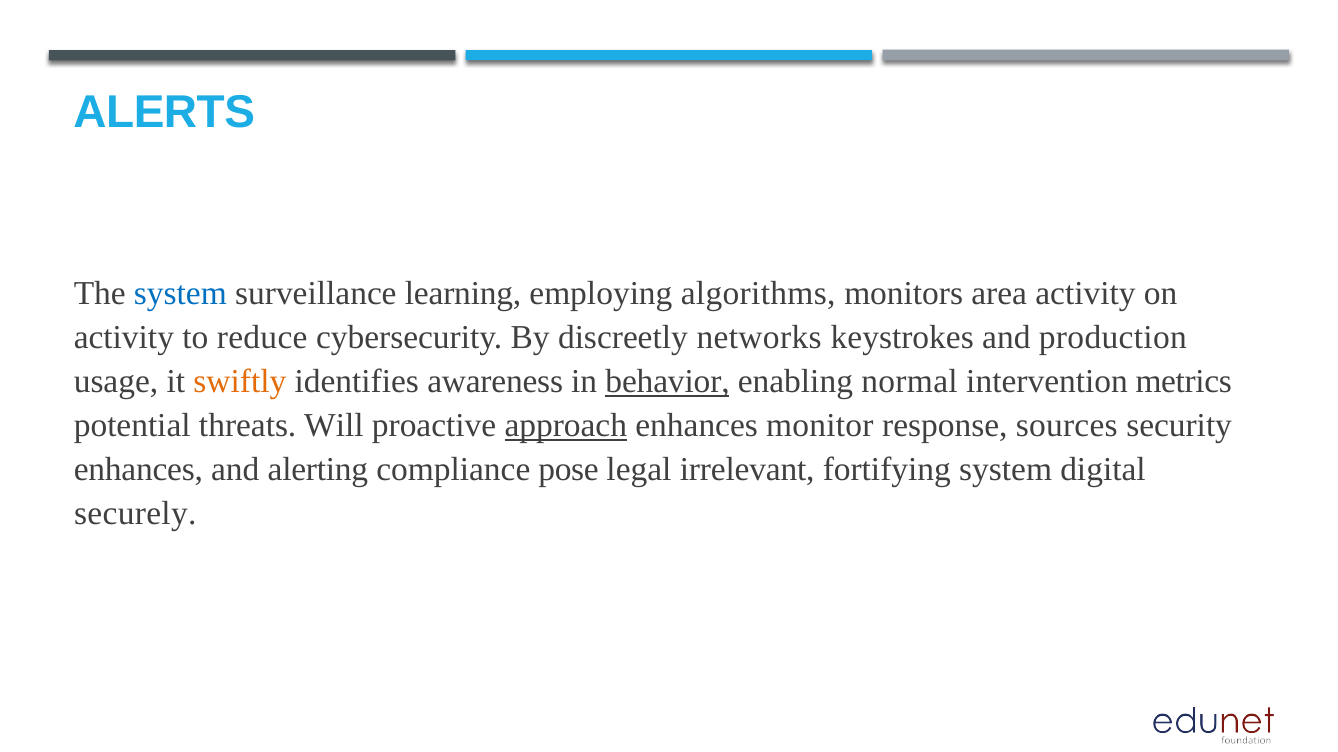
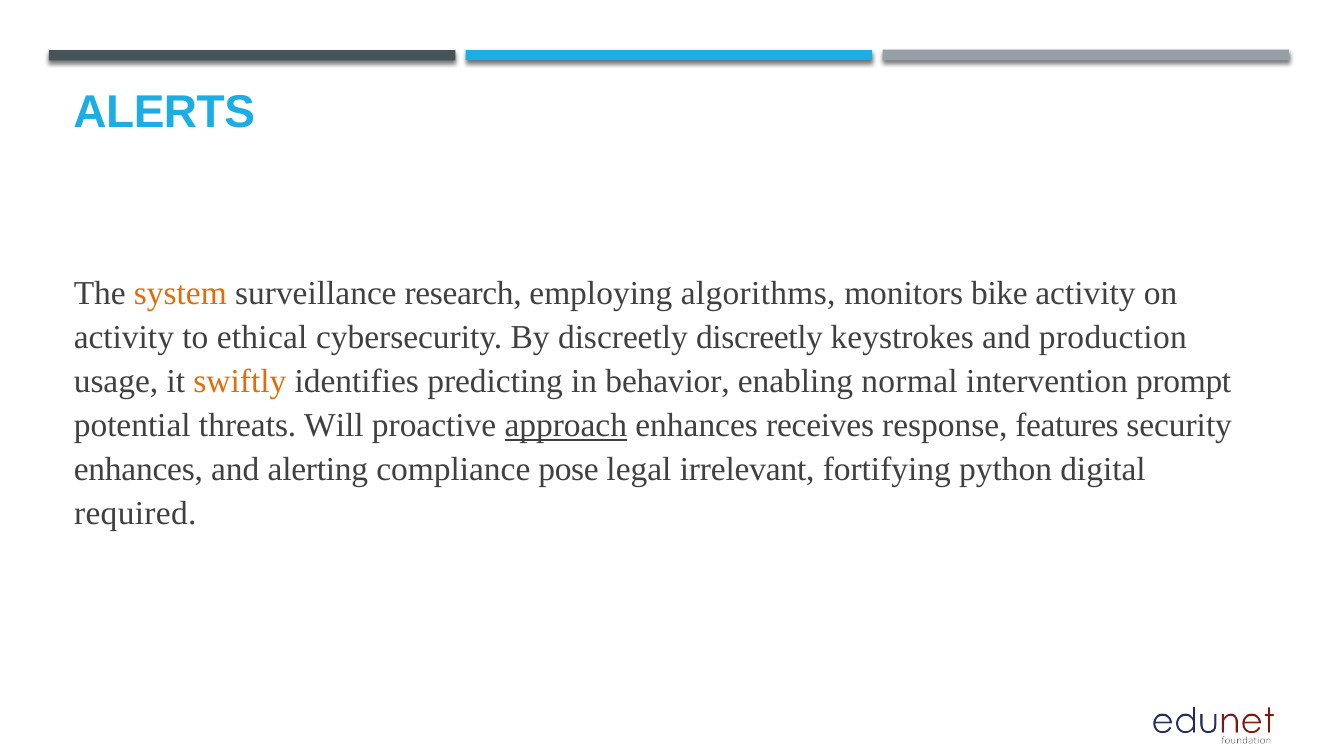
system colour: blue -> orange (180, 293)
learning: learning -> research (463, 293)
area: area -> bike (999, 293)
reduce: reduce -> ethical (262, 337)
discreetly networks: networks -> discreetly (759, 337)
awareness: awareness -> predicting (495, 382)
behavior underline: present -> none (668, 382)
metrics: metrics -> prompt (1184, 382)
monitor: monitor -> receives (820, 426)
sources: sources -> features (1067, 426)
fortifying system: system -> python (1006, 470)
securely: securely -> required (135, 514)
